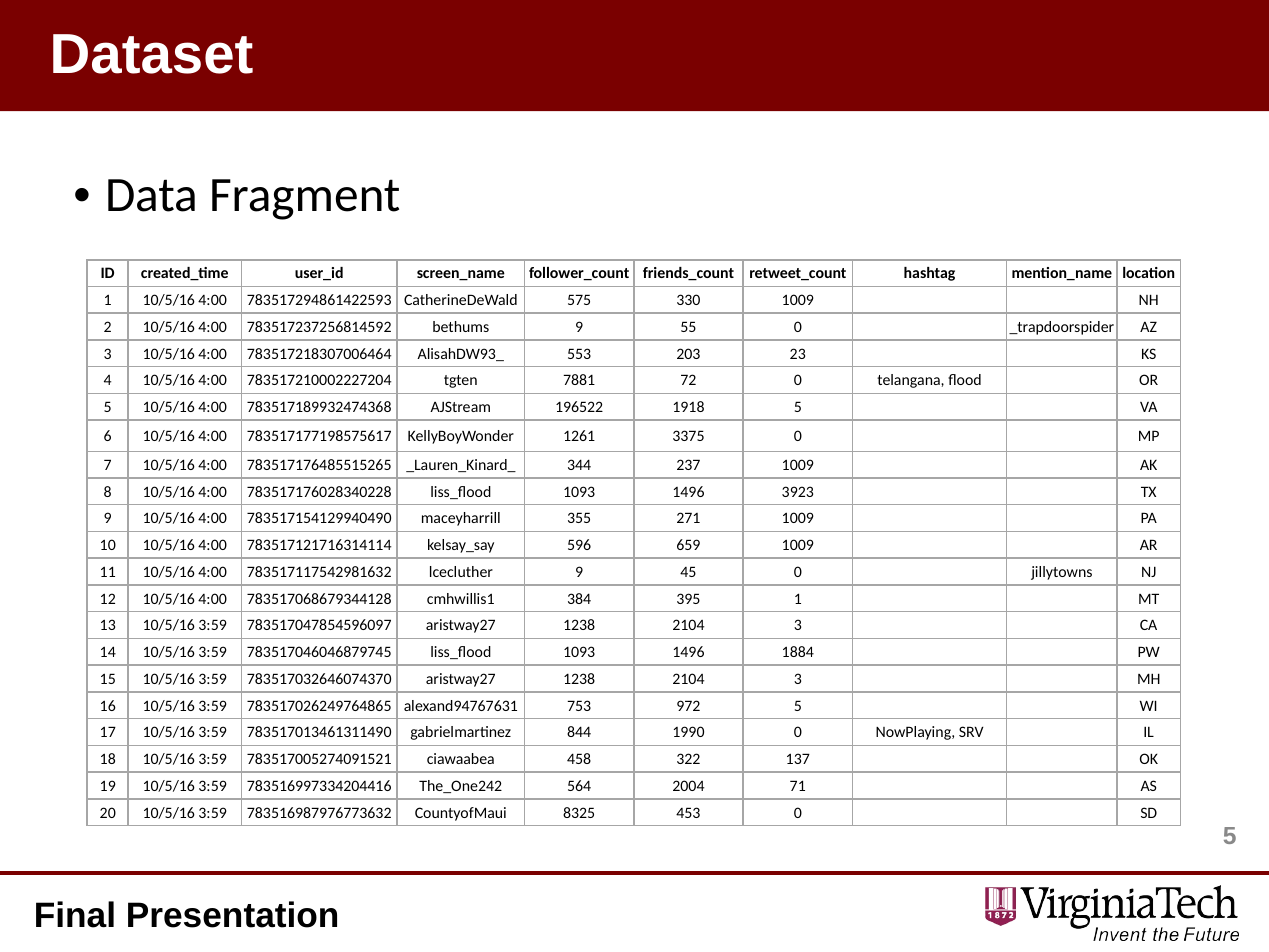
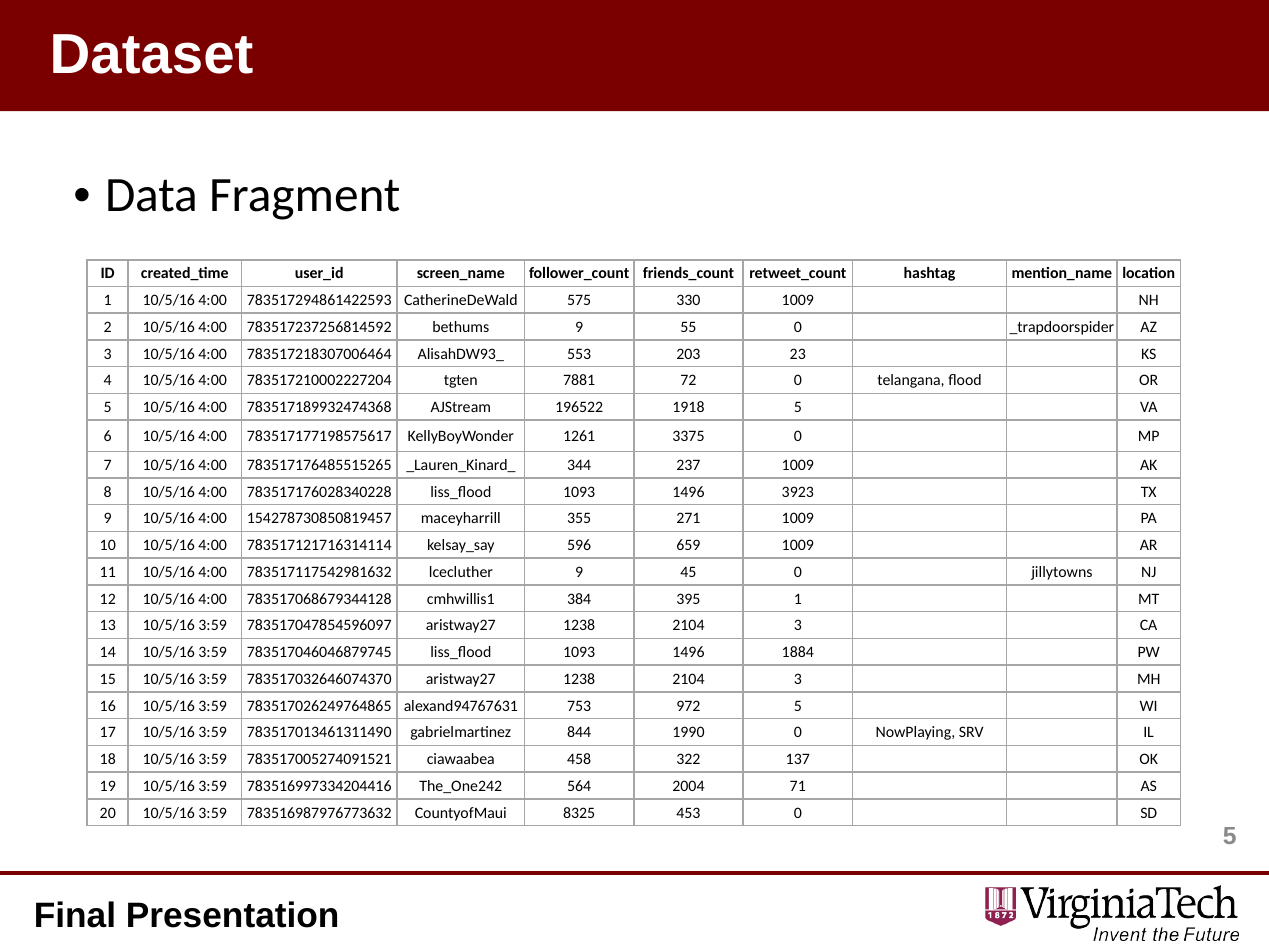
783517154129940490: 783517154129940490 -> 154278730850819457 (319, 519)
